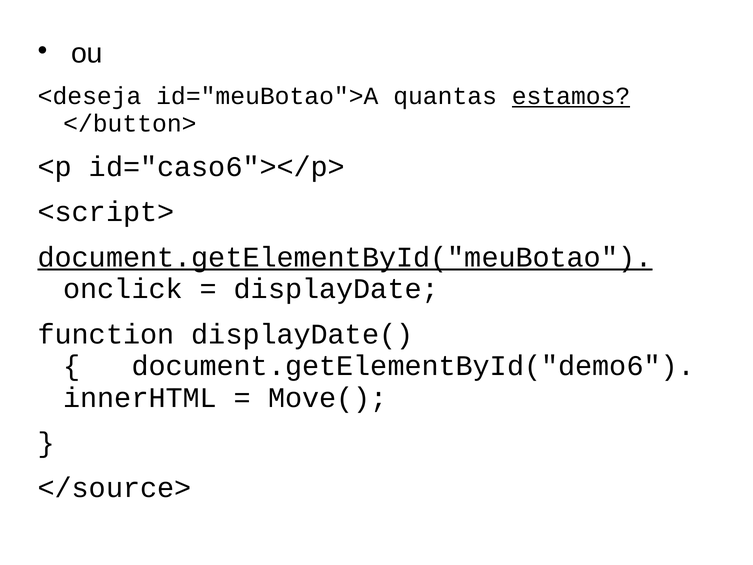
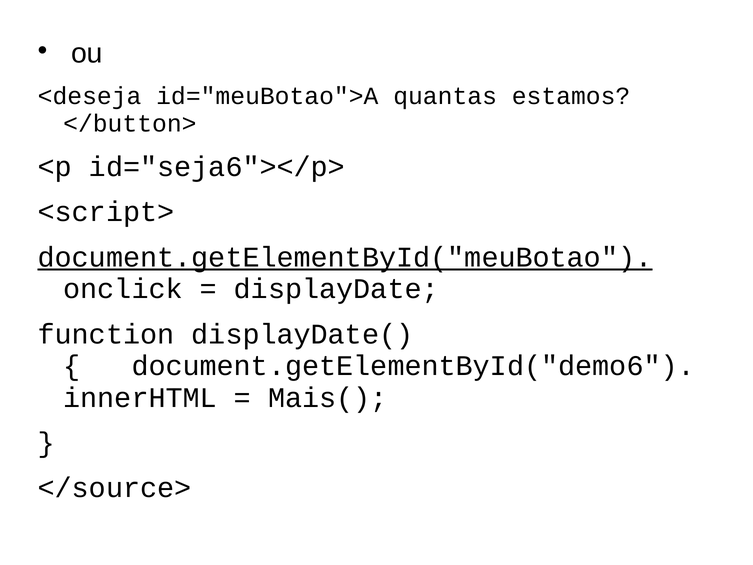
estamos underline: present -> none (571, 96)
id="caso6"></p>: id="caso6"></p> -> id="seja6"></p> (217, 167)
Move(: Move( -> Mais( (328, 397)
